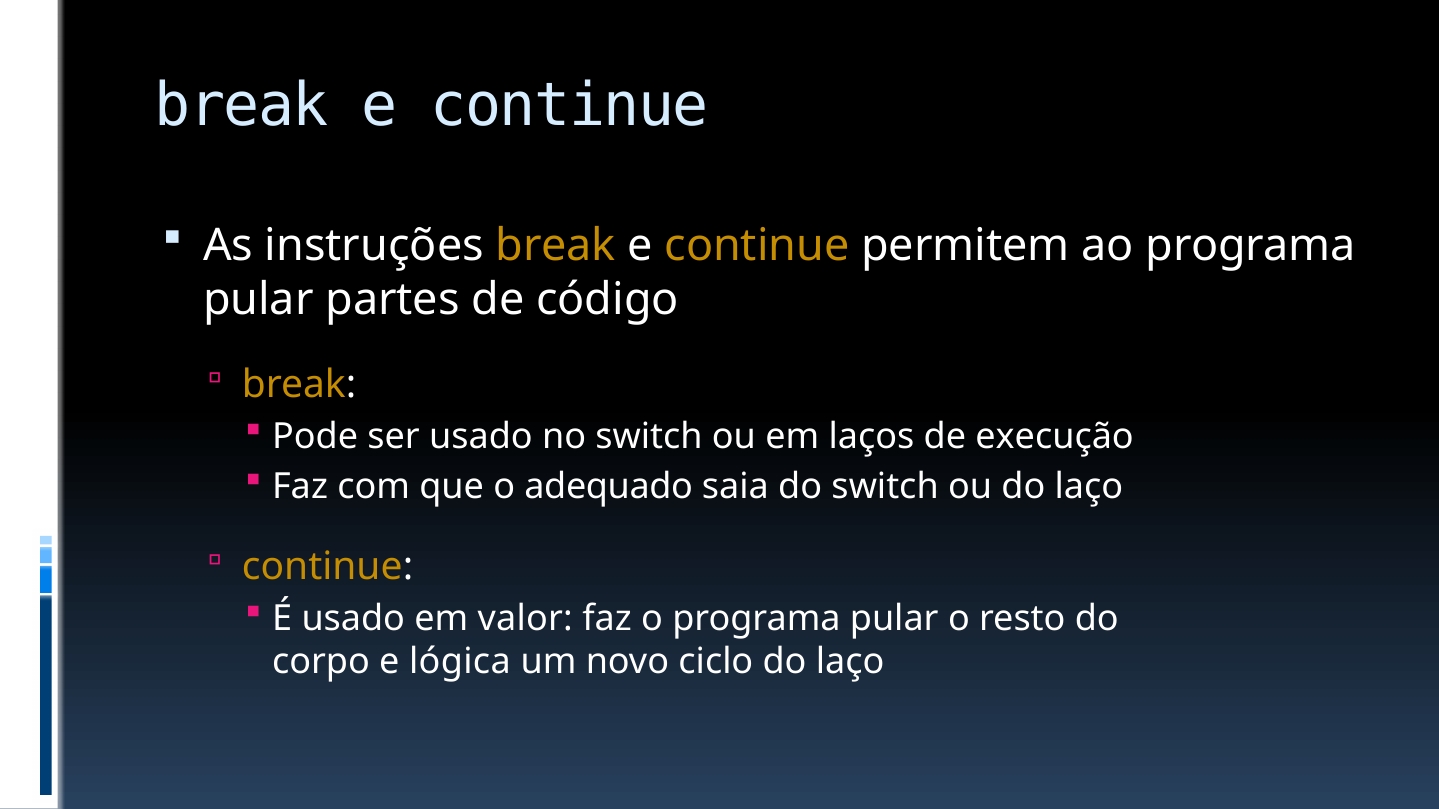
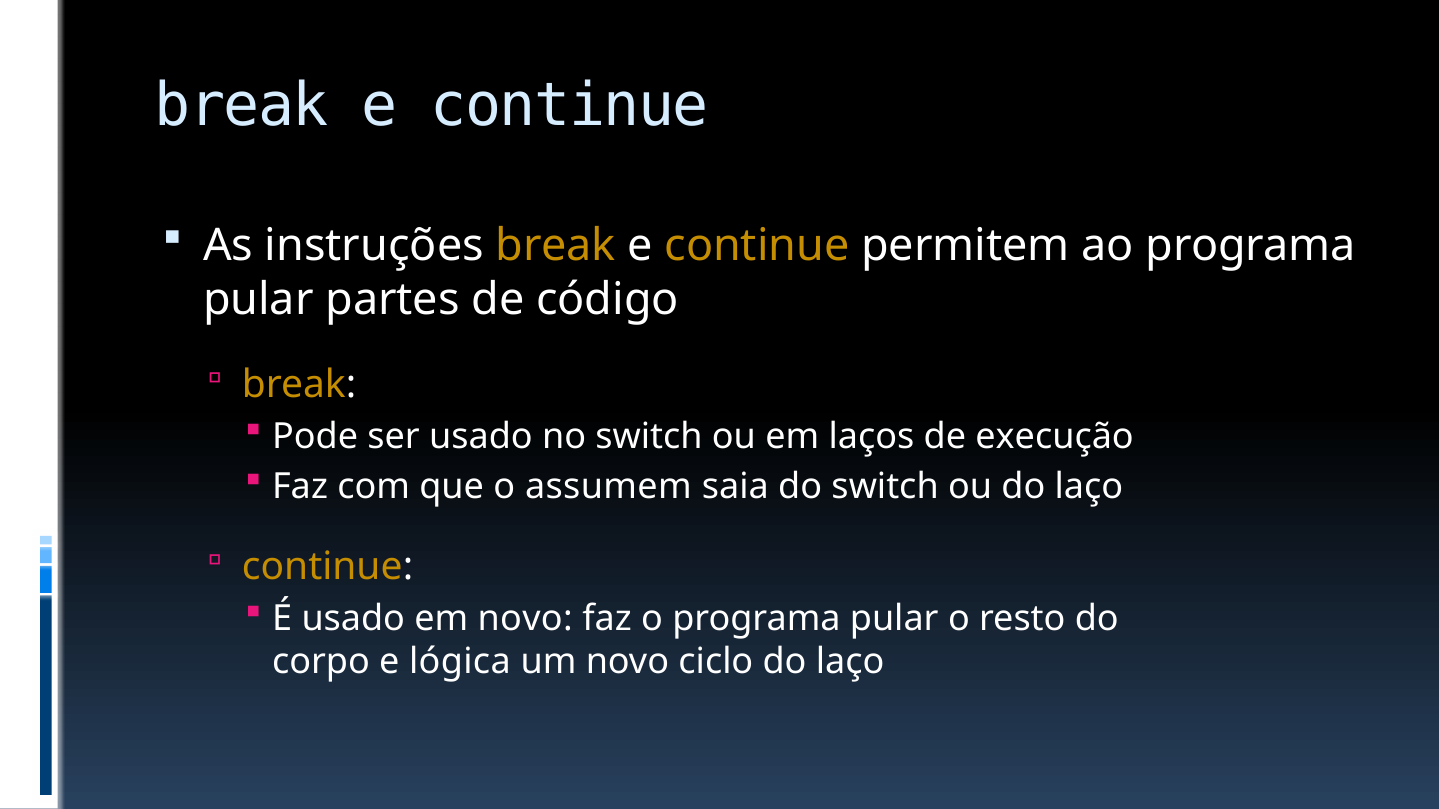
adequado: adequado -> assumem (608, 487)
em valor: valor -> novo (525, 619)
